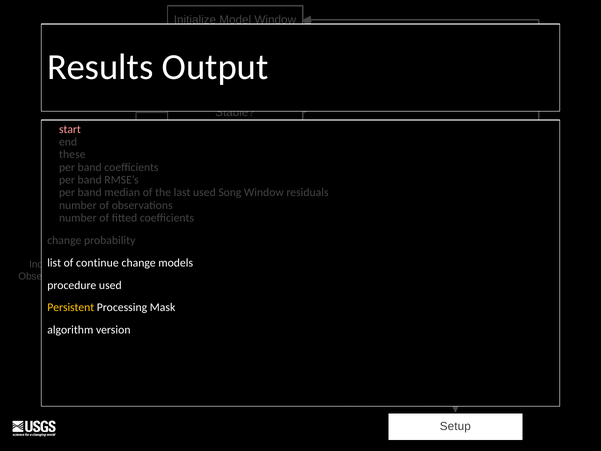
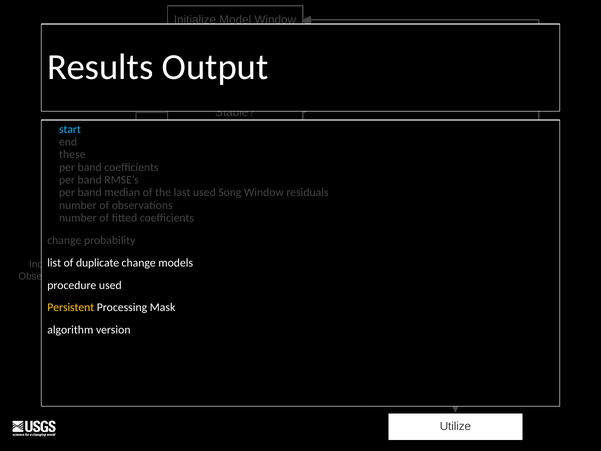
start colour: pink -> light blue (70, 129)
continue: continue -> duplicate (98, 263)
Setup: Setup -> Utilize (455, 426)
